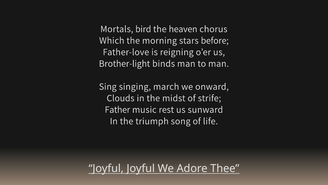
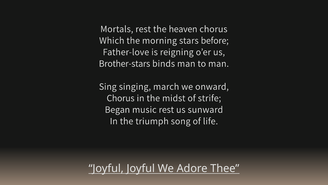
Mortals bird: bird -> rest (143, 29)
Brother-light: Brother-light -> Brother-stars (125, 63)
Clouds: Clouds -> Chorus (121, 98)
Father: Father -> Began (117, 109)
